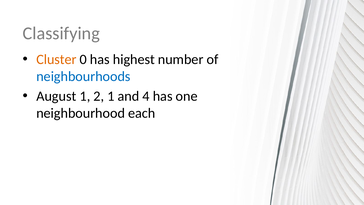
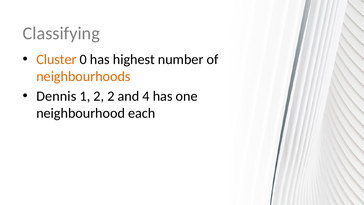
neighbourhoods colour: blue -> orange (83, 76)
August: August -> Dennis (56, 96)
2 1: 1 -> 2 (111, 96)
